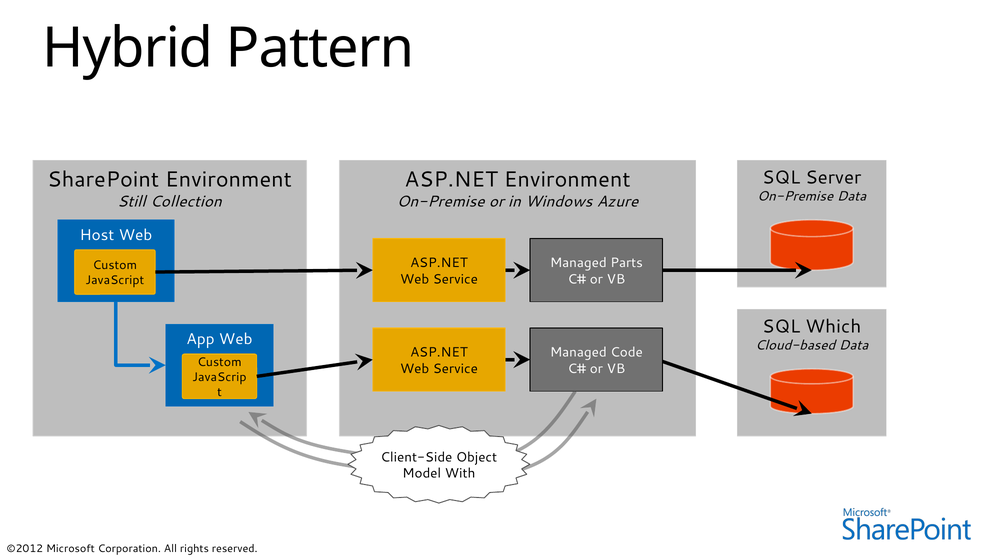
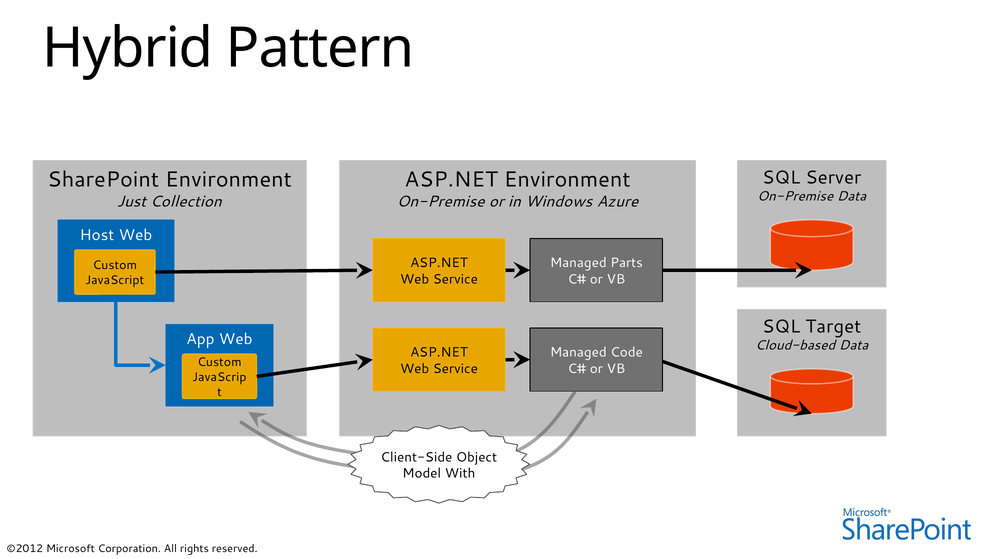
Still: Still -> Just (132, 202)
Which: Which -> Target (833, 327)
